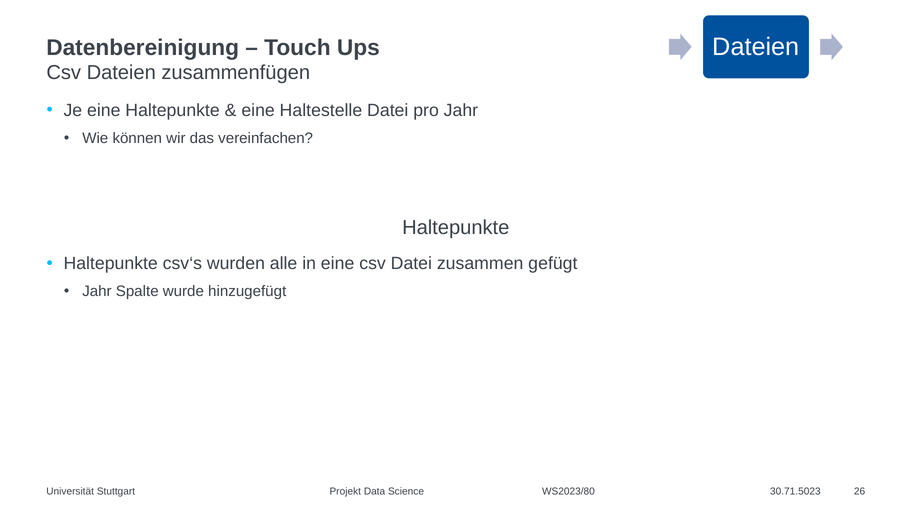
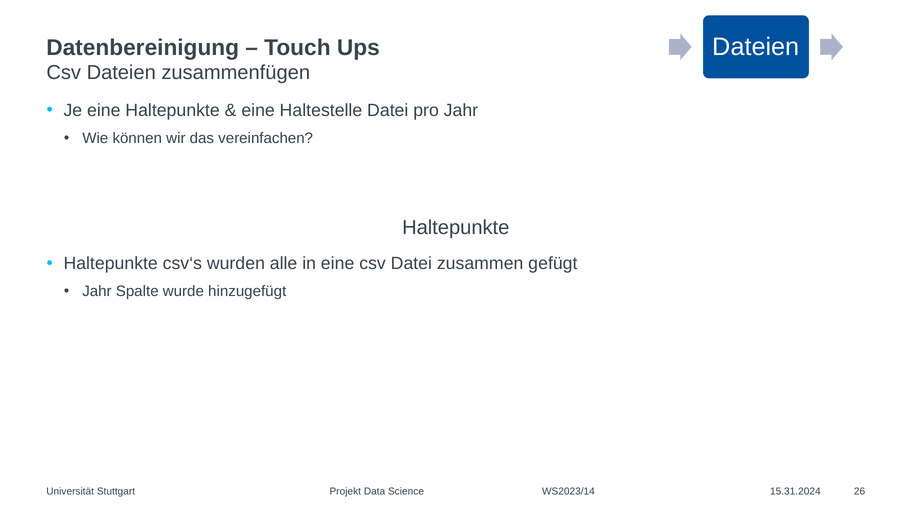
WS2023/80: WS2023/80 -> WS2023/14 (568, 491)
30.71.5023: 30.71.5023 -> 15.31.2024 (795, 491)
